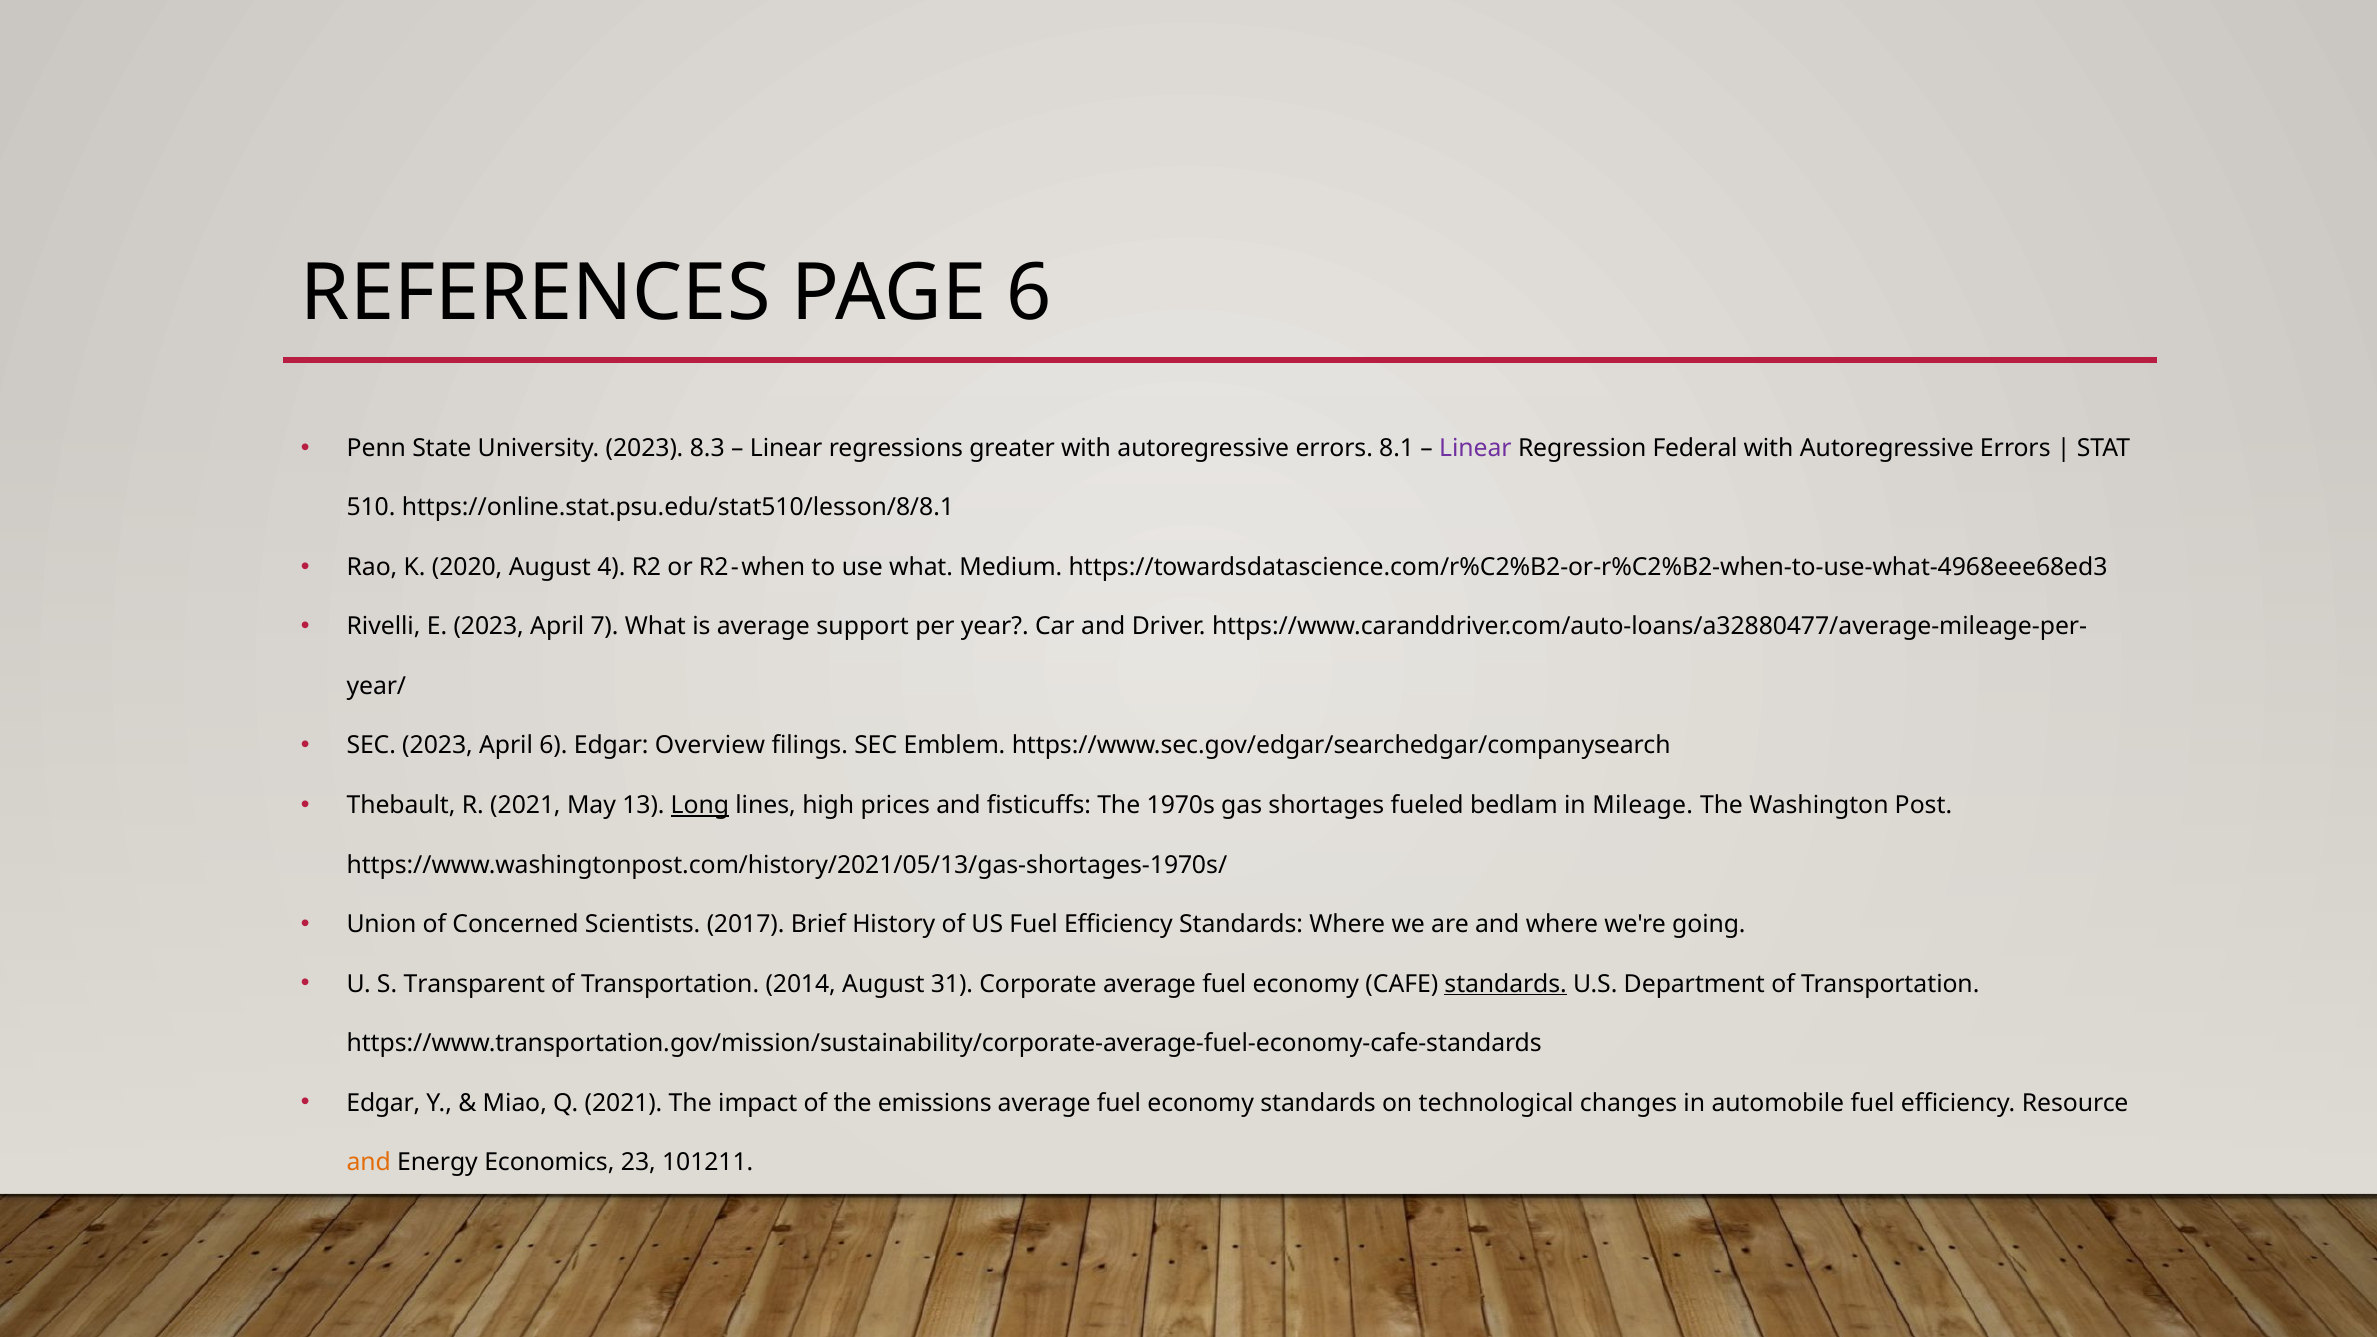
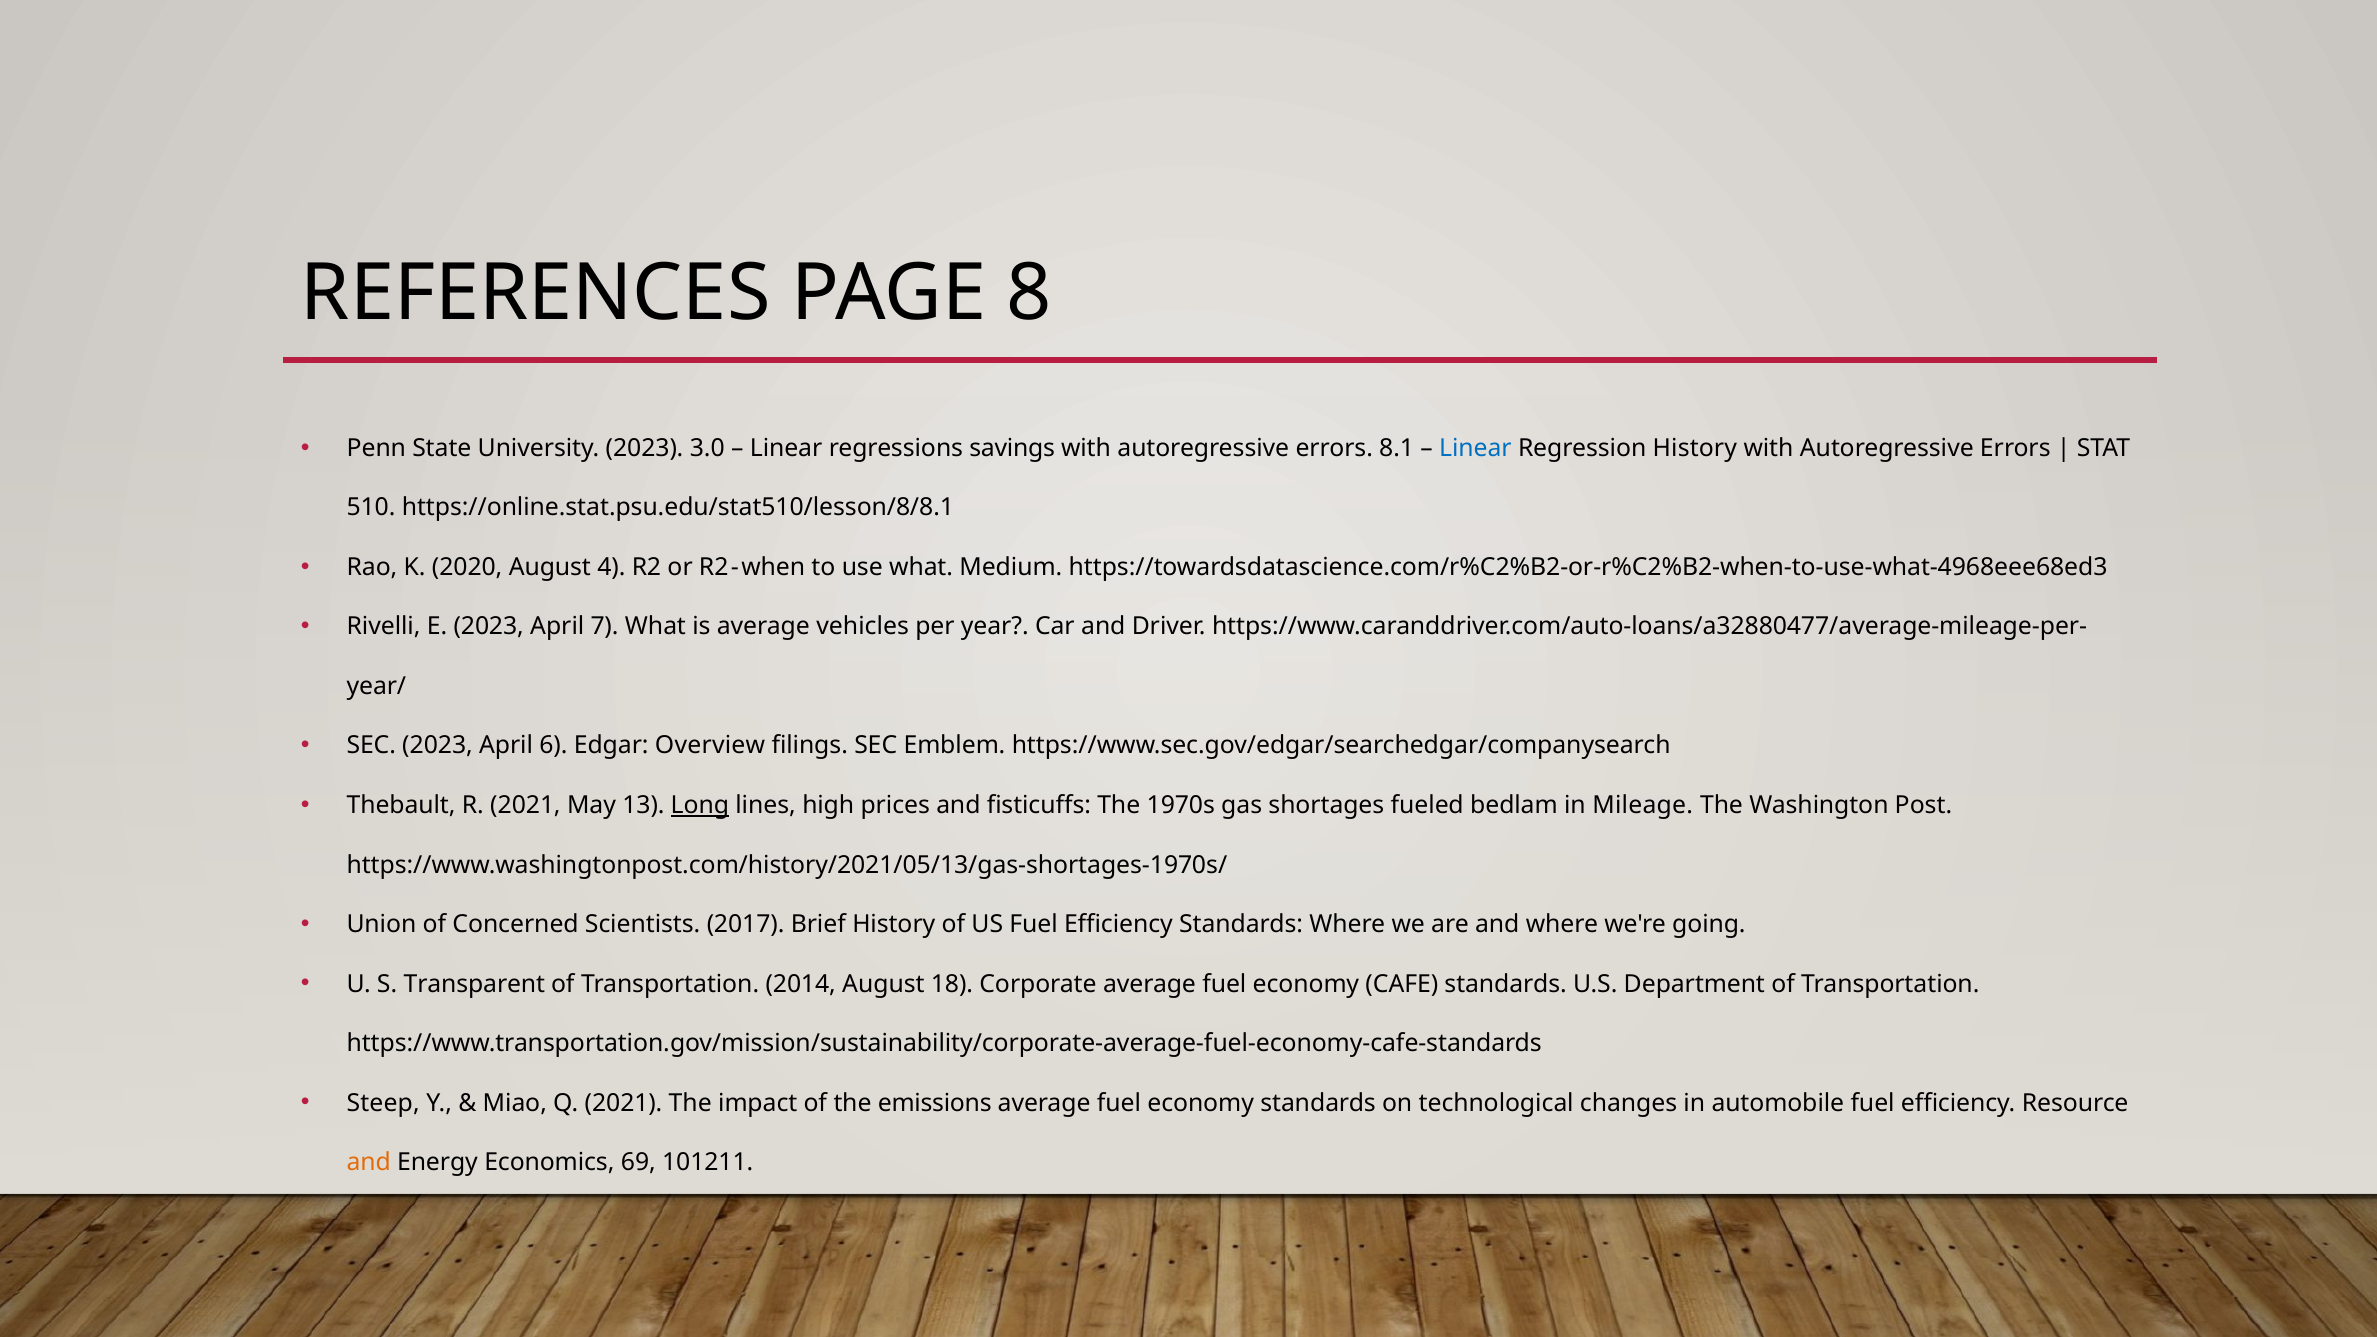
PAGE 6: 6 -> 8 (1029, 294)
8.3: 8.3 -> 3.0 (707, 448)
greater: greater -> savings (1012, 448)
Linear colour: purple -> blue (1475, 448)
Regression Federal: Federal -> History (1695, 448)
support: support -> vehicles (863, 627)
31: 31 -> 18 (952, 984)
standards underline: present -> none (1506, 984)
Edgar: Edgar -> Steep (383, 1103)
23: 23 -> 69 (638, 1162)
